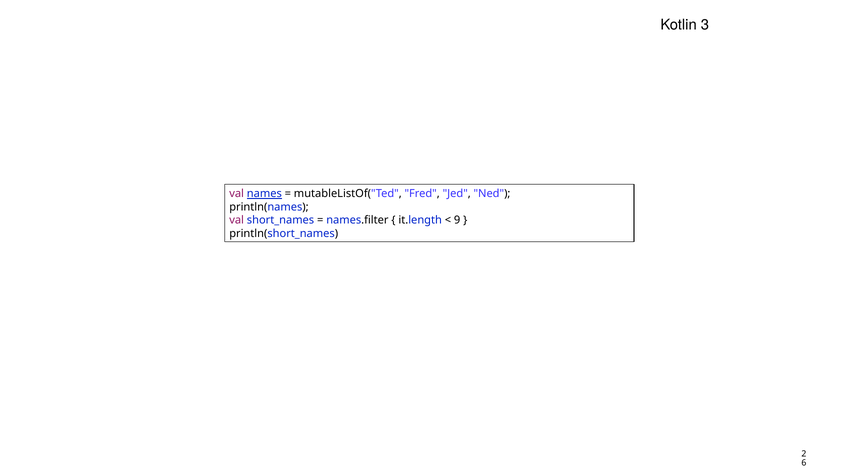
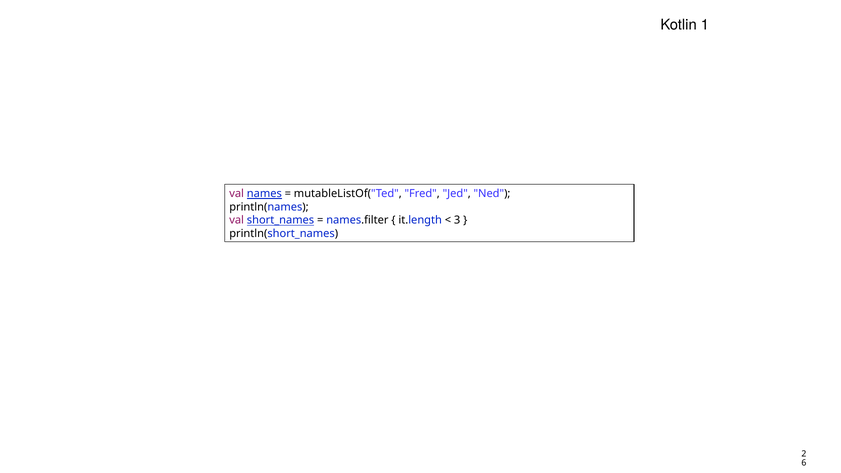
3: 3 -> 1 (705, 25)
short_names underline: none -> present (281, 220)
9: 9 -> 3 (457, 220)
